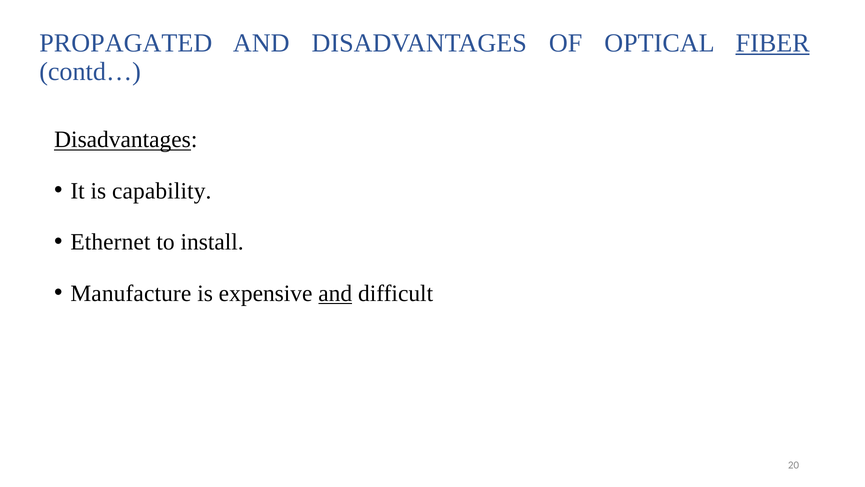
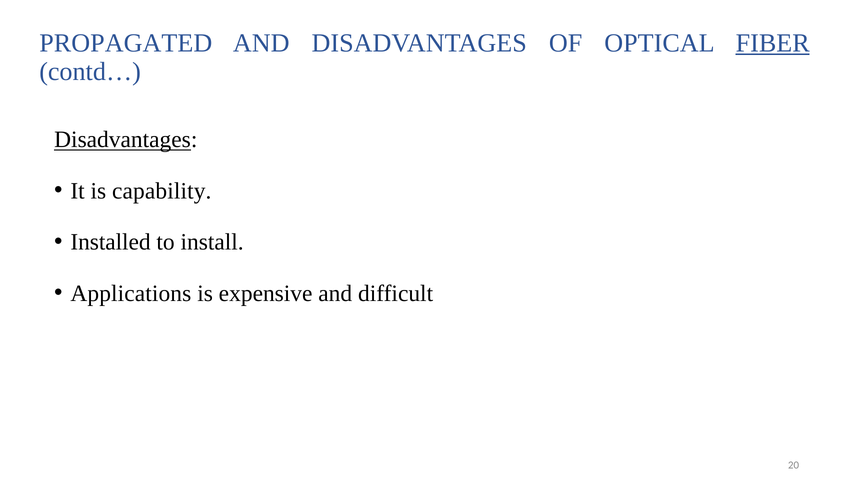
Ethernet: Ethernet -> Installed (111, 242)
Manufacture: Manufacture -> Applications (131, 293)
and underline: present -> none (335, 293)
